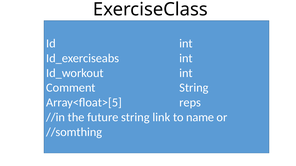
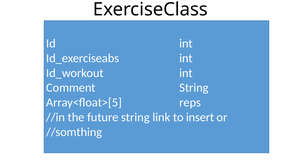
name: name -> insert (200, 118)
